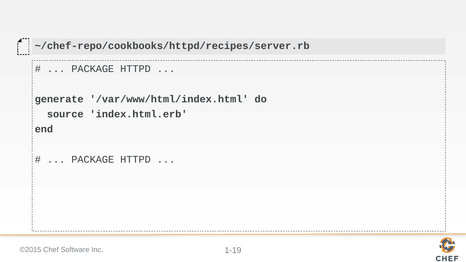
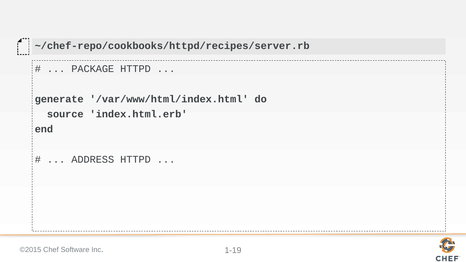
PACKAGE: PACKAGE -> ADDRESS (93, 160)
